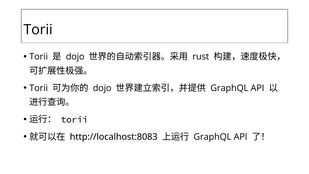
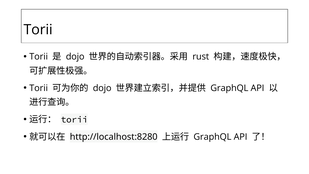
http://localhost:8083: http://localhost:8083 -> http://localhost:8280 (114, 137)
